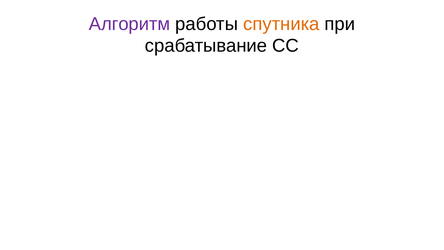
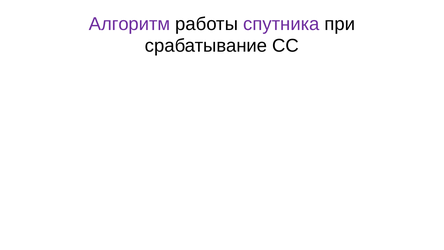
спутника colour: orange -> purple (281, 24)
